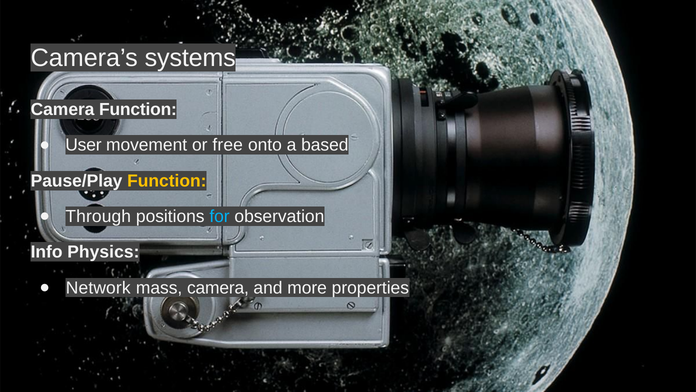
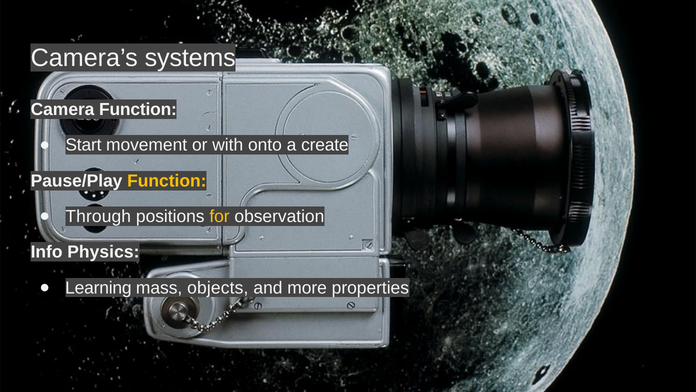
User: User -> Start (83, 145)
free: free -> with (228, 145)
based: based -> create (325, 145)
for colour: light blue -> yellow (220, 216)
Network: Network -> Learning (98, 287)
mass camera: camera -> objects (218, 287)
